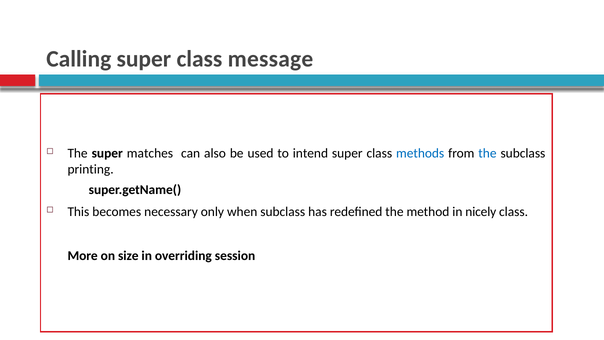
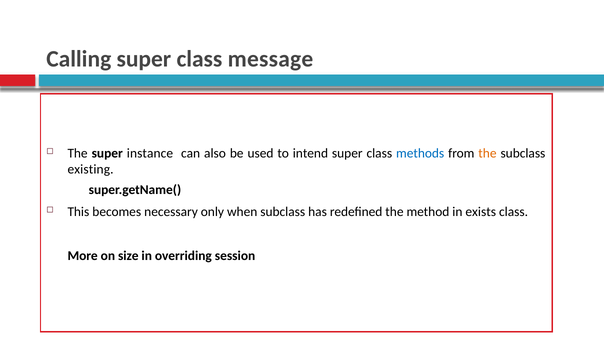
matches: matches -> instance (150, 153)
the colour: blue -> orange (487, 153)
printing: printing -> existing (91, 169)
nicely: nicely -> exists (481, 212)
